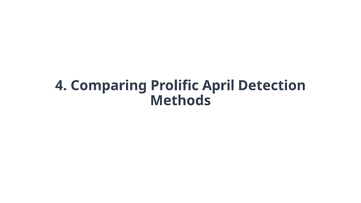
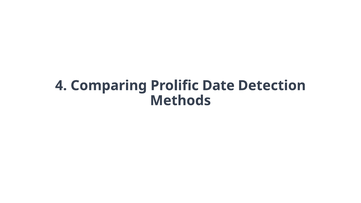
April: April -> Date (218, 86)
